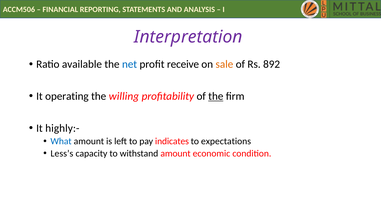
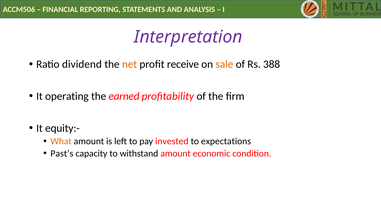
available: available -> dividend (82, 64)
net colour: blue -> orange (130, 64)
892: 892 -> 388 (272, 64)
willing: willing -> earned (124, 96)
the underline: present -> none (216, 96)
highly:-: highly:- -> equity:- (62, 128)
What colour: blue -> orange (61, 141)
indicates: indicates -> invested (172, 141)
Less’s: Less’s -> Past’s (62, 154)
